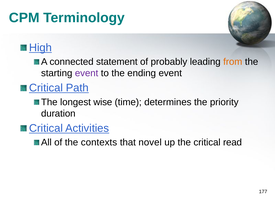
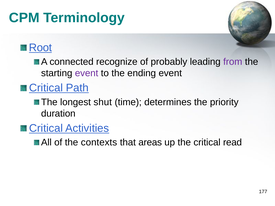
High: High -> Root (41, 48)
statement: statement -> recognize (117, 62)
from colour: orange -> purple (233, 62)
wise: wise -> shut (103, 102)
novel: novel -> areas (150, 143)
